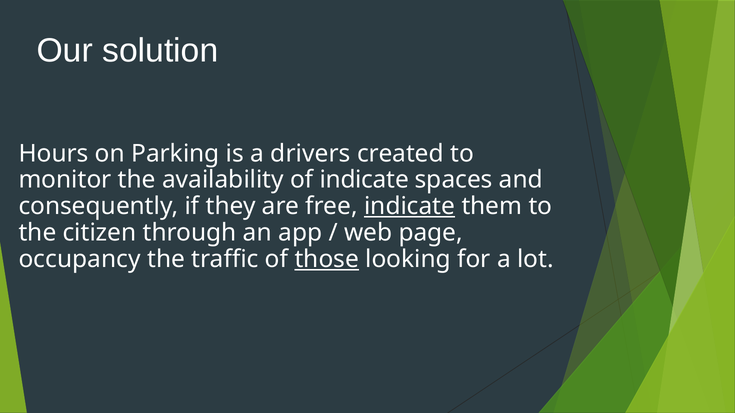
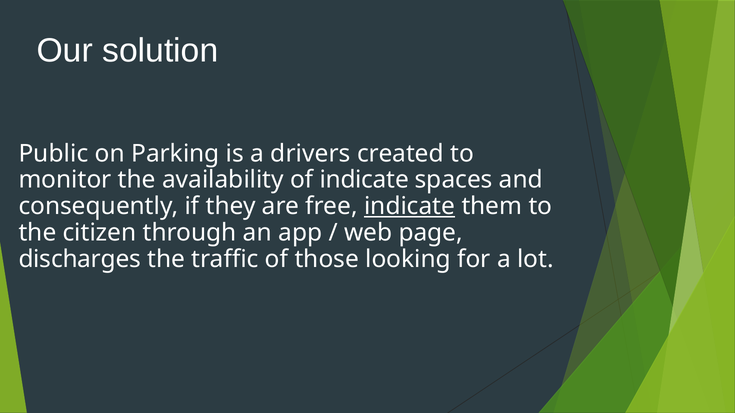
Hours: Hours -> Public (53, 154)
occupancy: occupancy -> discharges (80, 260)
those underline: present -> none (327, 260)
